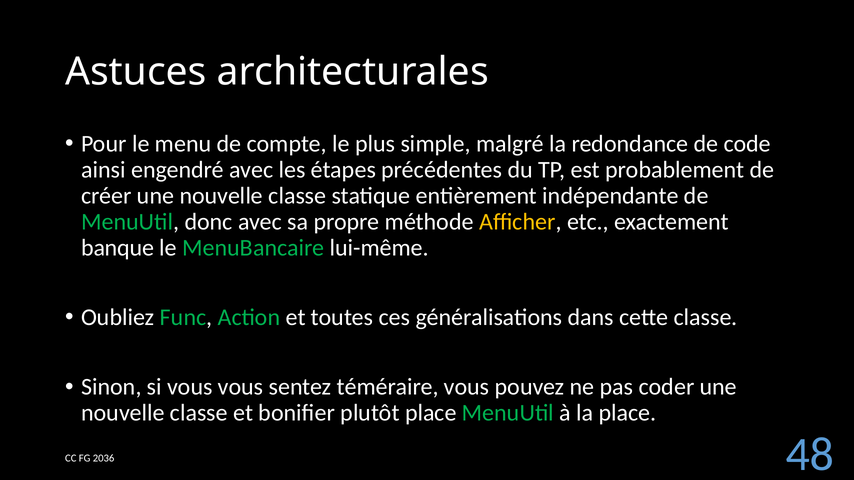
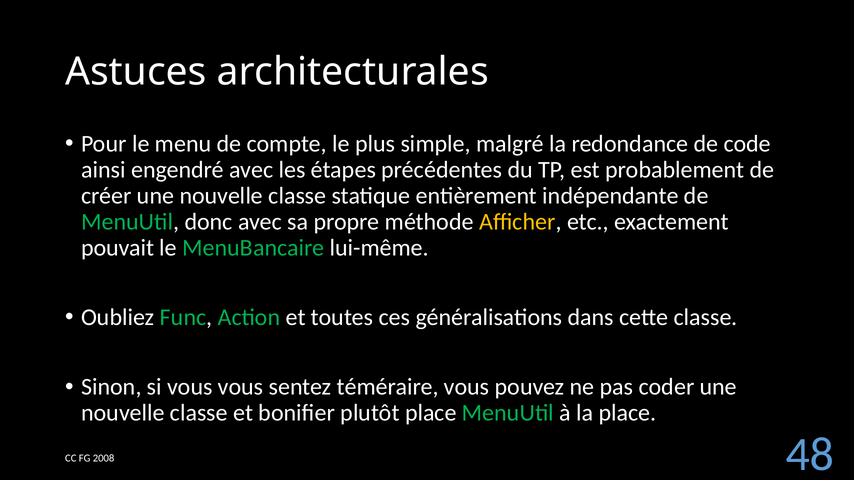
banque: banque -> pouvait (118, 248)
2036: 2036 -> 2008 (104, 459)
